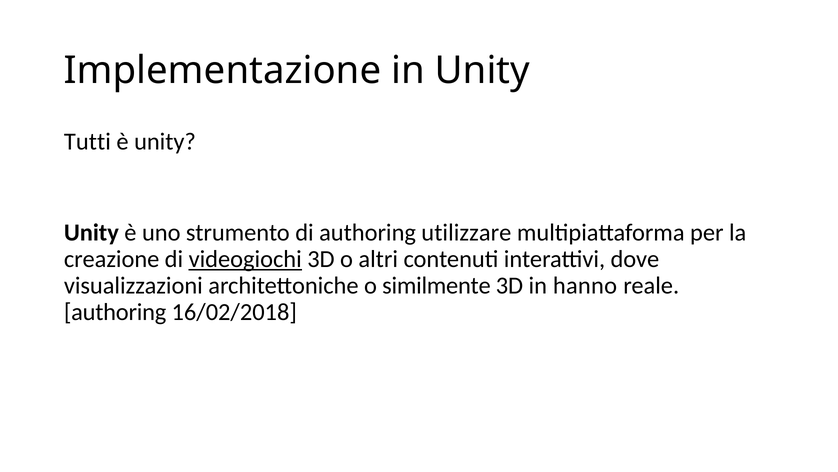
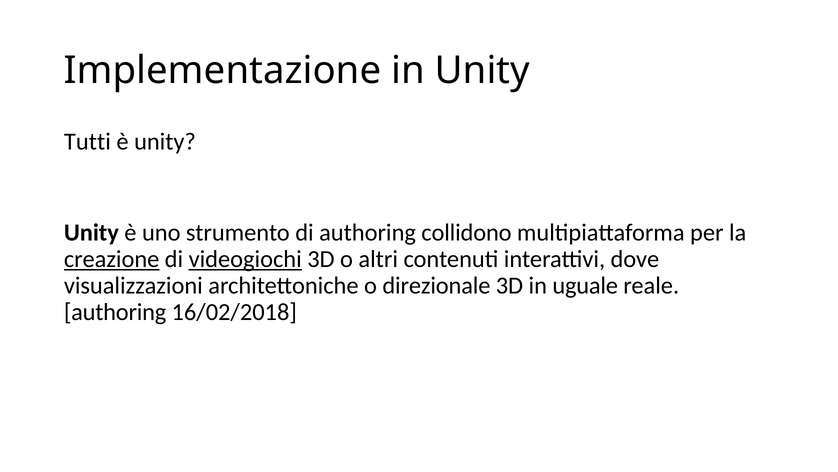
utilizzare: utilizzare -> collidono (466, 233)
creazione underline: none -> present (112, 259)
similmente: similmente -> direzionale (436, 285)
hanno: hanno -> uguale (585, 285)
